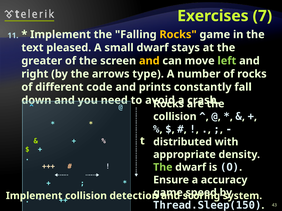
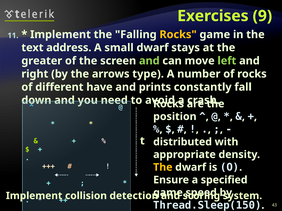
7: 7 -> 9 (262, 16)
pleased: pleased -> address (69, 48)
and colour: yellow -> light green (149, 61)
code: code -> have (99, 87)
collision: collision -> position (175, 117)
The colour: light green -> yellow (163, 168)
accuracy: accuracy -> specified (224, 180)
